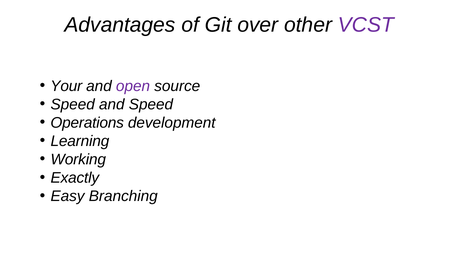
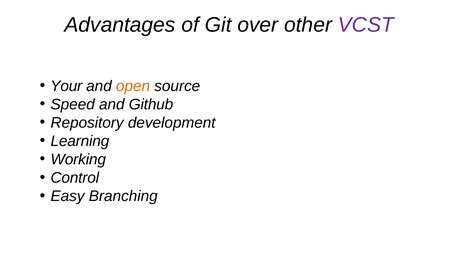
open colour: purple -> orange (133, 86)
and Speed: Speed -> Github (151, 104)
Operations: Operations -> Repository (87, 123)
Exactly: Exactly -> Control (75, 178)
